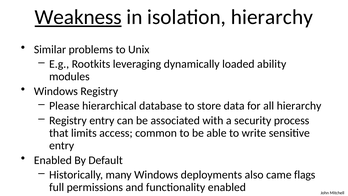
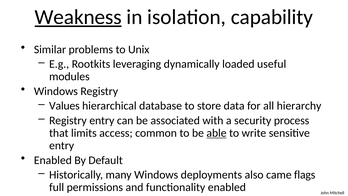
isolation hierarchy: hierarchy -> capability (272, 17)
ability: ability -> useful (272, 64)
Please: Please -> Values (64, 106)
able underline: none -> present (216, 133)
